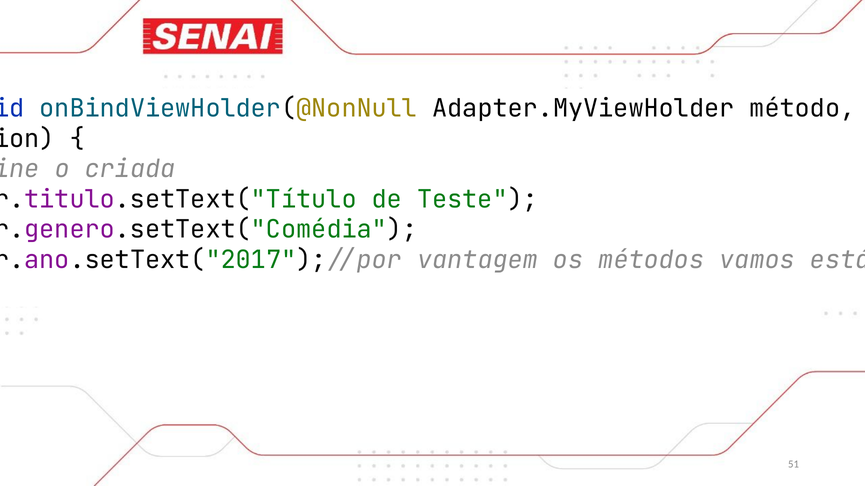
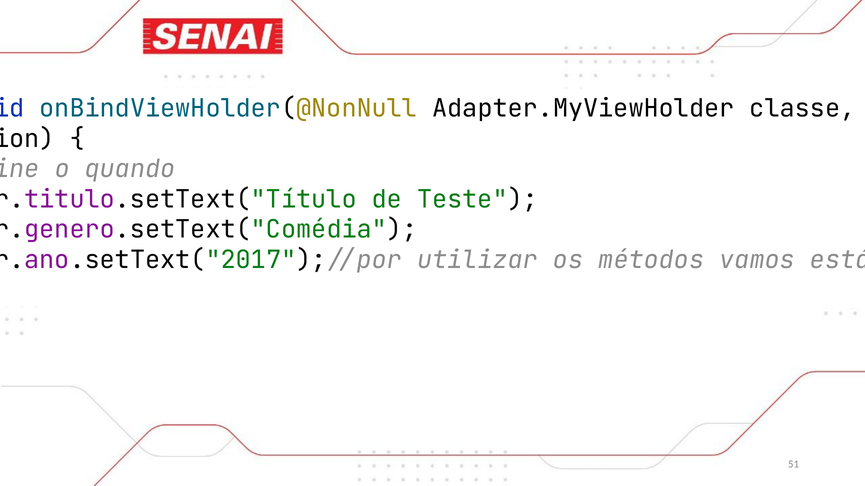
método: método -> classe (802, 109)
criada: criada -> quando (130, 169)
vantagem: vantagem -> utilizar (478, 260)
